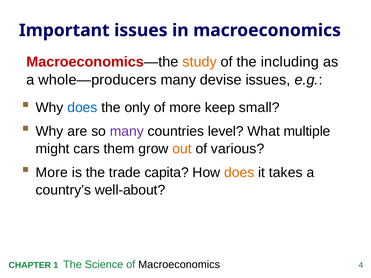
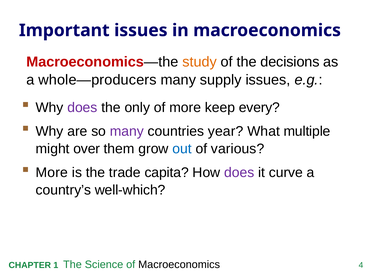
including: including -> decisions (290, 62)
devise: devise -> supply (221, 80)
does colour: blue -> purple (82, 108)
small: small -> every (259, 108)
level: level -> year (226, 131)
cars: cars -> over (87, 149)
out colour: orange -> blue (182, 149)
does colour: orange -> purple (239, 173)
takes: takes -> curve (286, 173)
well-about: well-about -> well-which (130, 190)
